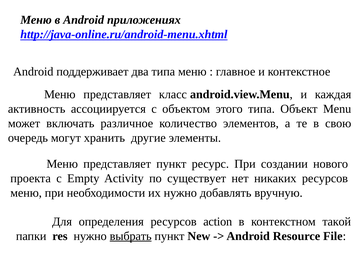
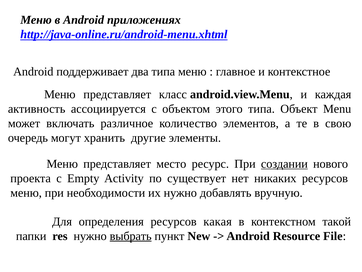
представляет пункт: пункт -> место (171, 163)
создании underline: none -> present (284, 163)
action: action -> какая (218, 221)
